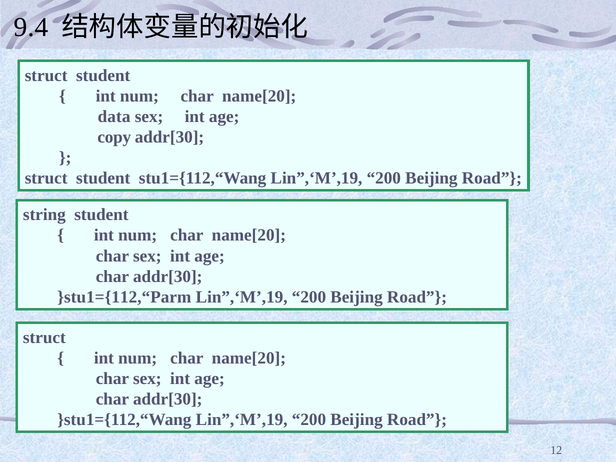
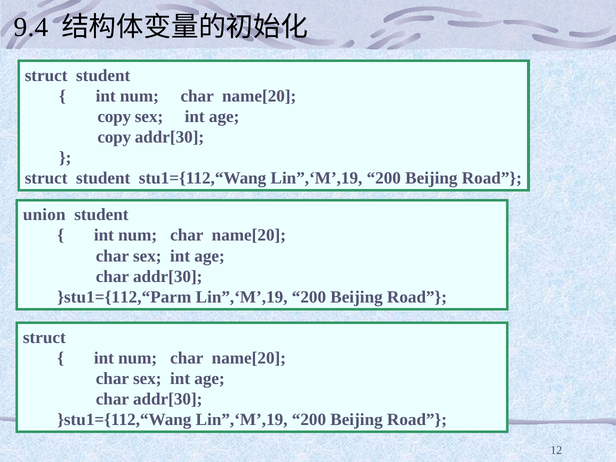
data: data -> copy (114, 116)
string: string -> union (44, 215)
